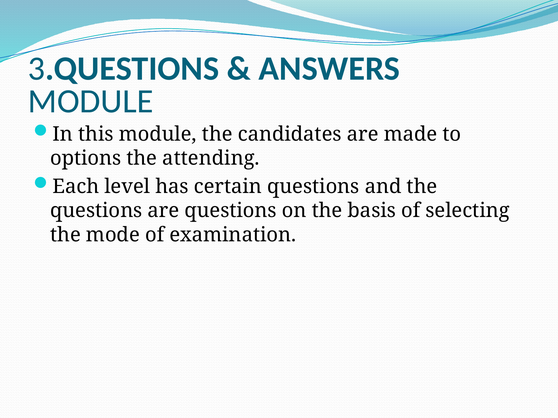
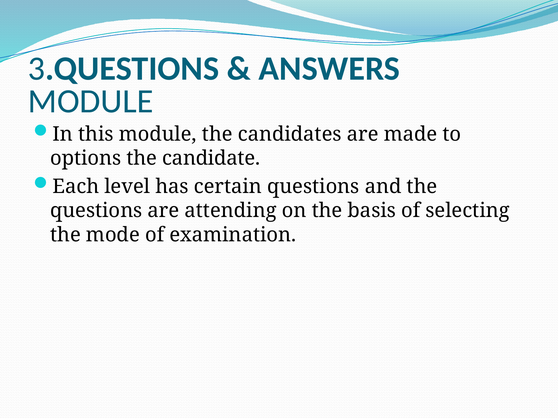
attending: attending -> candidate (211, 159)
are questions: questions -> attending (231, 211)
